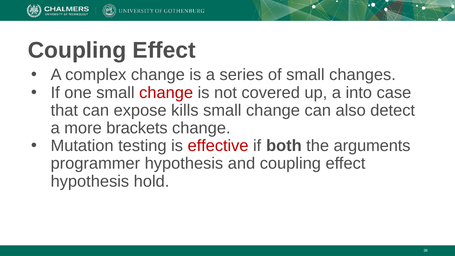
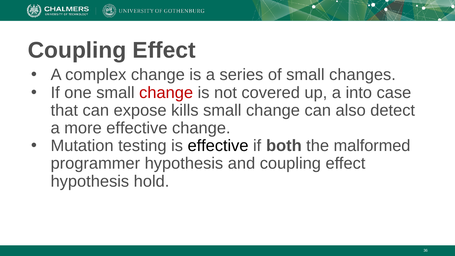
more brackets: brackets -> effective (137, 128)
effective colour: red -> black (218, 146)
arguments: arguments -> malformed (372, 146)
